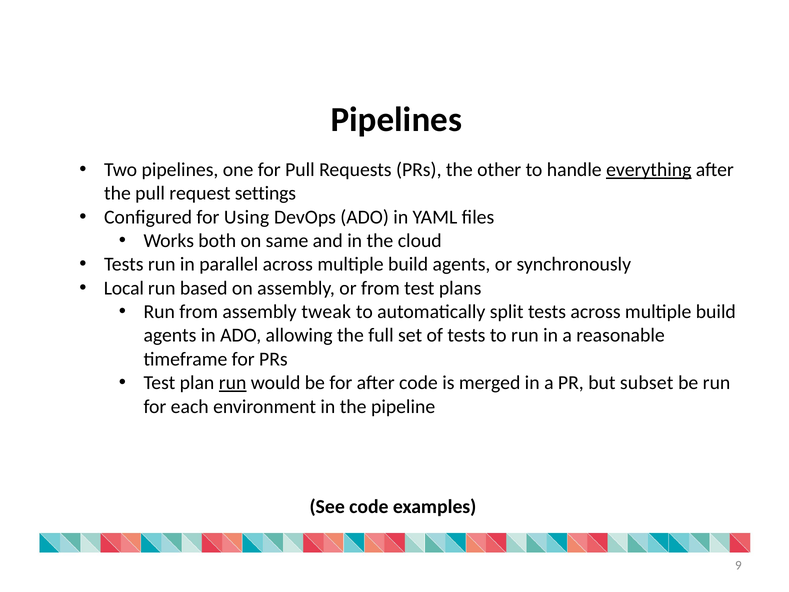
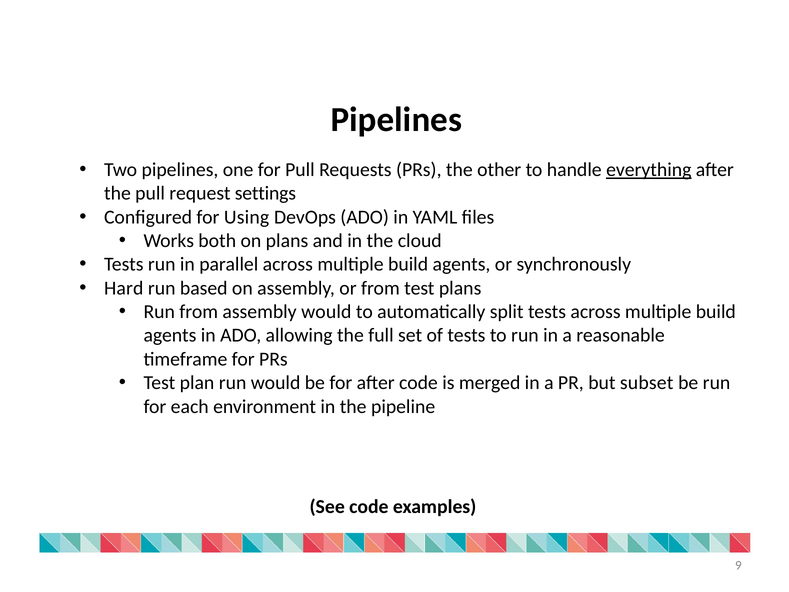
on same: same -> plans (287, 241)
Local: Local -> Hard (124, 288)
assembly tweak: tweak -> would (326, 312)
run underline: present -> none (233, 383)
